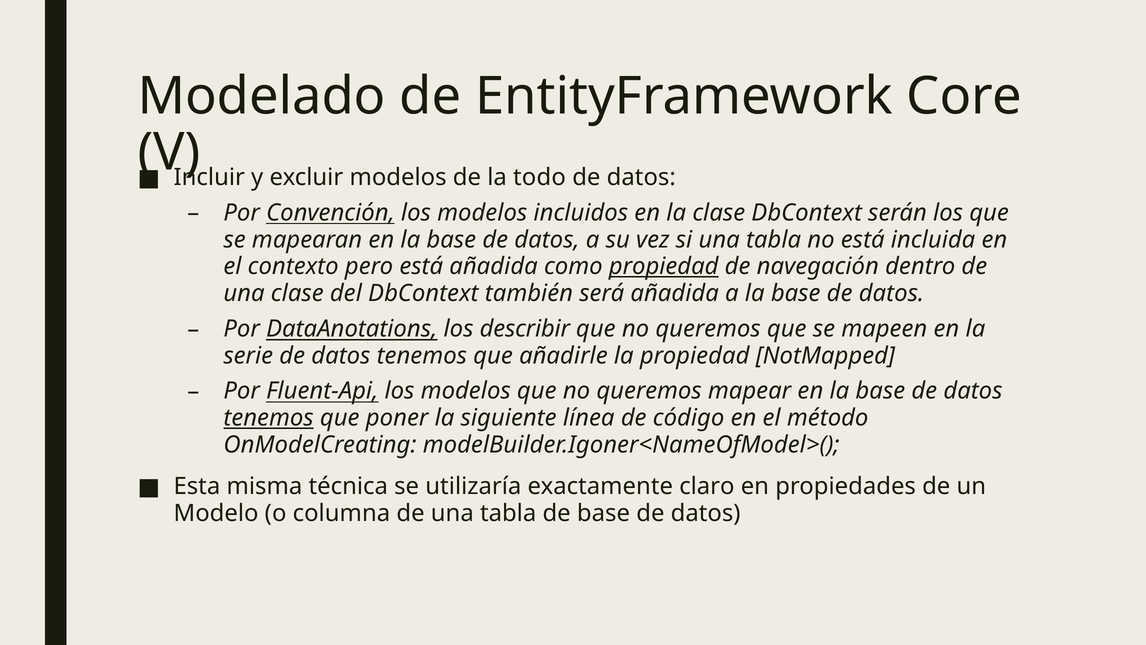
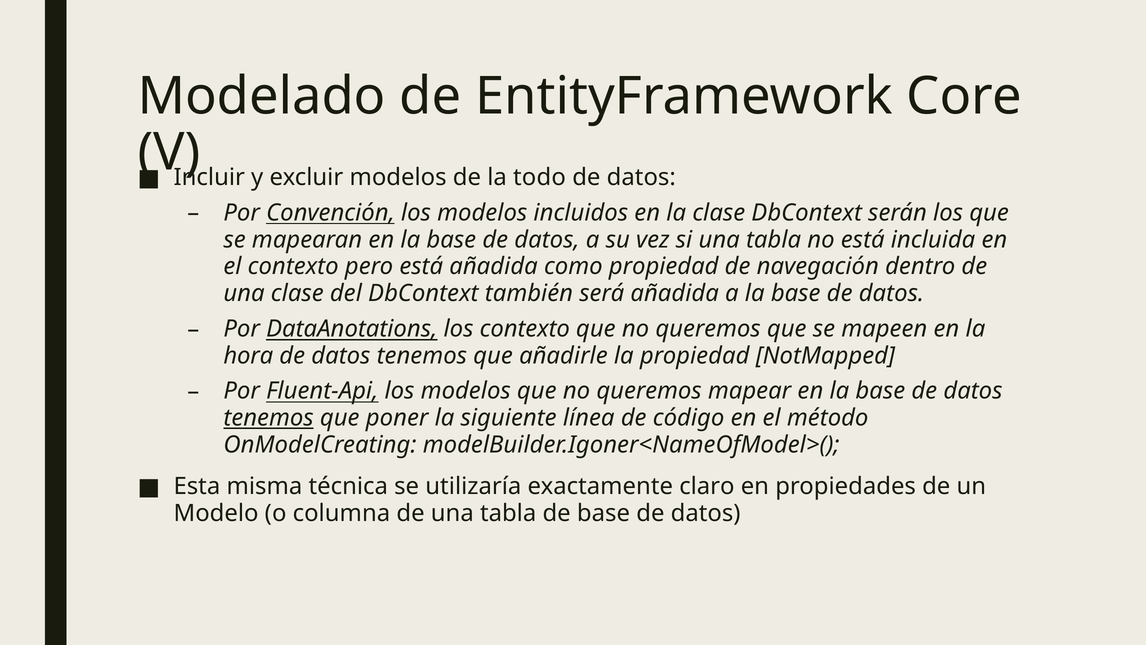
propiedad underline: present -> none (664, 266)
los describir: describir -> contexto (525, 329)
serie: serie -> hora (248, 356)
